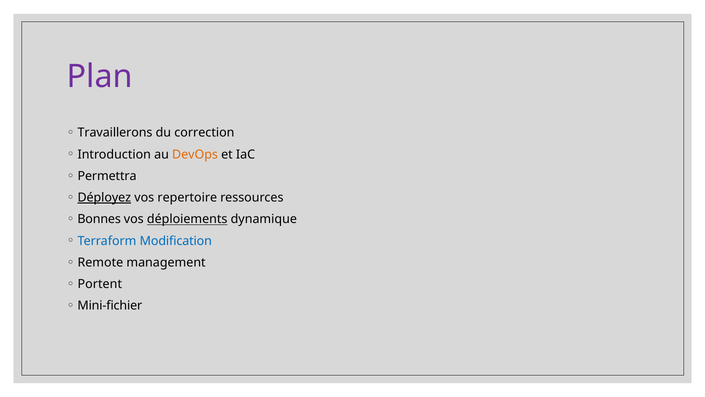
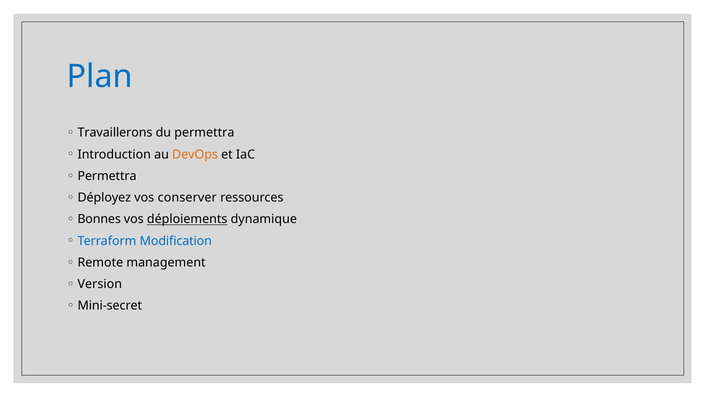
Plan colour: purple -> blue (100, 77)
du correction: correction -> permettra (204, 133)
Déployez underline: present -> none (104, 197)
repertoire: repertoire -> conserver (187, 197)
Portent: Portent -> Version (100, 284)
Mini-fichier: Mini-fichier -> Mini-secret (110, 305)
